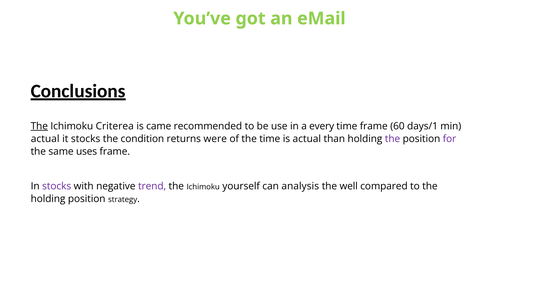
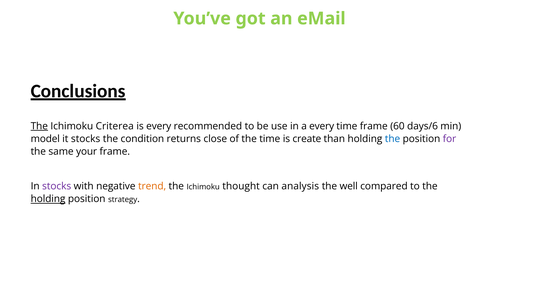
is came: came -> every (159, 126)
days/1: days/1 -> days/6 (423, 126)
actual: actual -> model (45, 139)
were: were -> close (215, 139)
is actual: actual -> create (307, 139)
the colour: purple -> blue (393, 139)
uses: uses -> your (87, 152)
trend colour: purple -> orange (152, 186)
yourself: yourself -> thought (241, 186)
holding underline: none -> present (48, 199)
